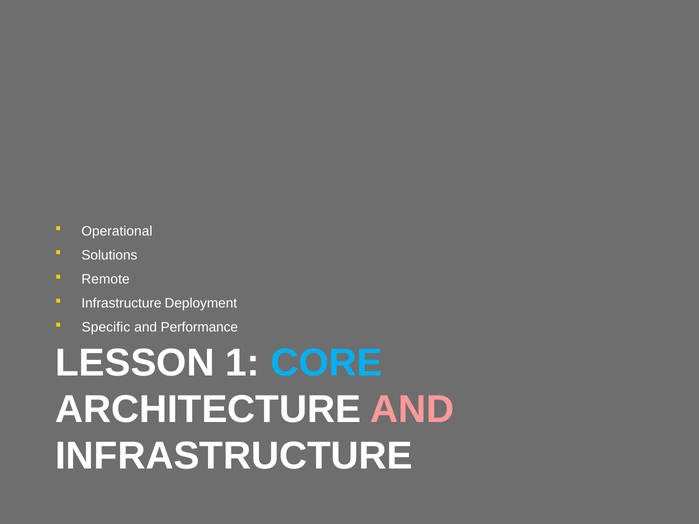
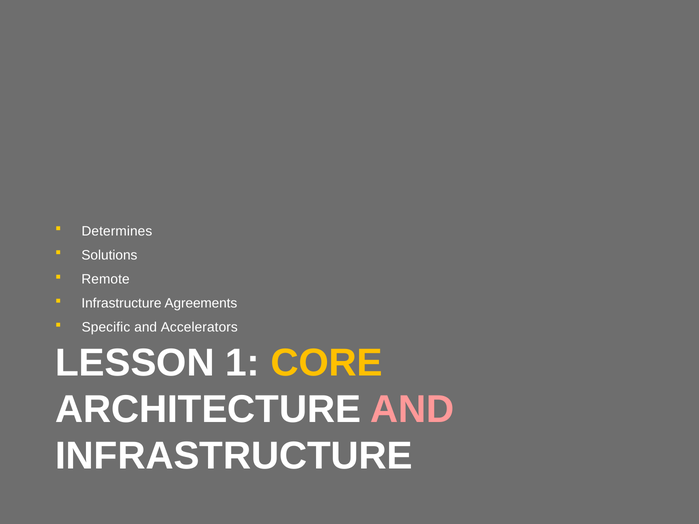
Operational: Operational -> Determines (117, 231)
Deployment: Deployment -> Agreements (201, 304)
Performance: Performance -> Accelerators (199, 328)
CORE colour: light blue -> yellow (327, 363)
